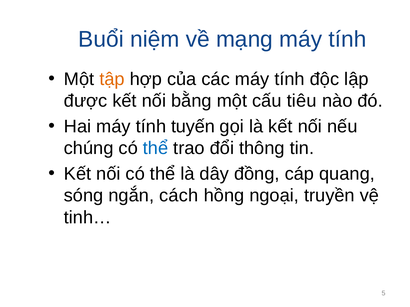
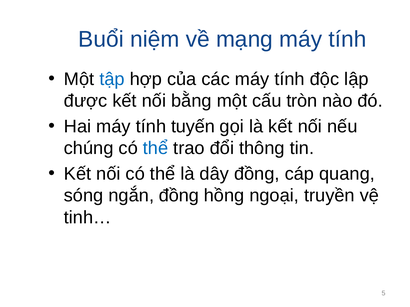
tập colour: orange -> blue (112, 79)
tiêu: tiêu -> tròn (302, 101)
ngắn cách: cách -> đồng (179, 196)
